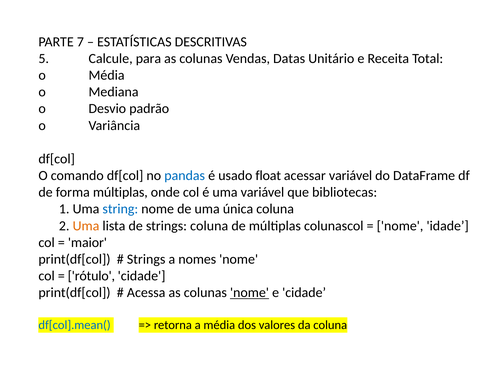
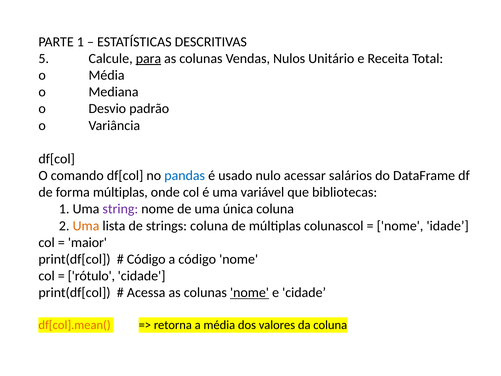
7: 7 -> 1 (80, 42)
para underline: none -> present (148, 59)
Datas: Datas -> Nulos (289, 59)
float: float -> nulo (268, 175)
acessar variável: variável -> salários (350, 175)
string colour: blue -> purple (120, 209)
Strings: Strings -> Código (146, 259)
a nomes: nomes -> código (197, 259)
df[col].mean( colour: blue -> orange (75, 325)
